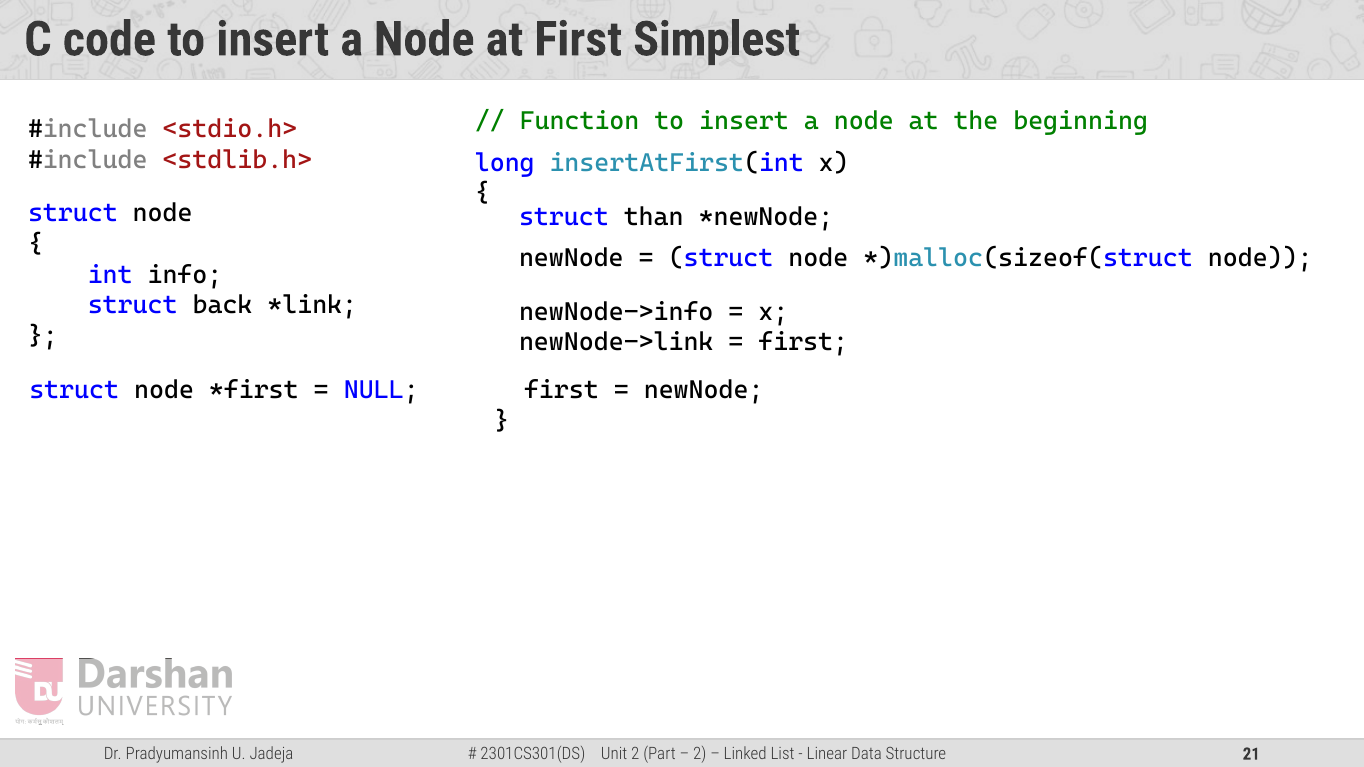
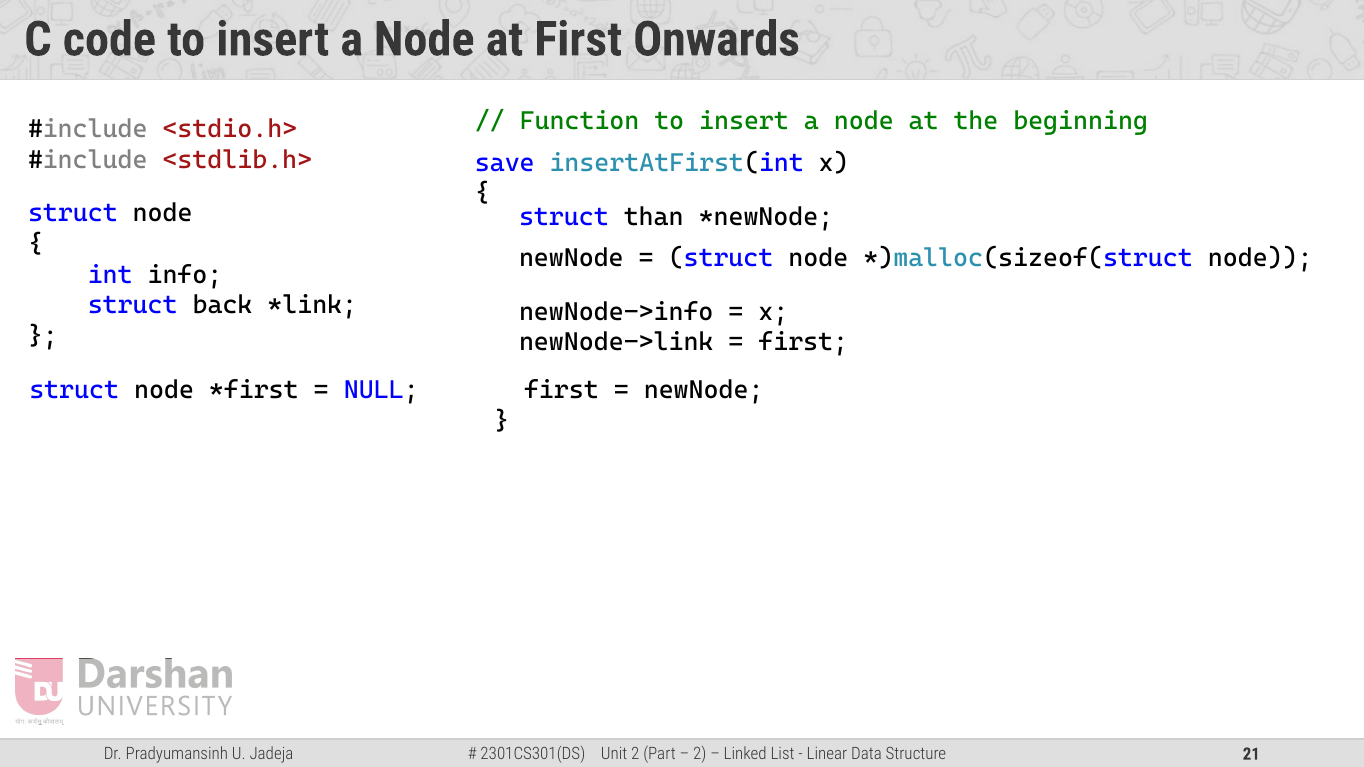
Simplest: Simplest -> Onwards (717, 39)
long: long -> save (505, 163)
